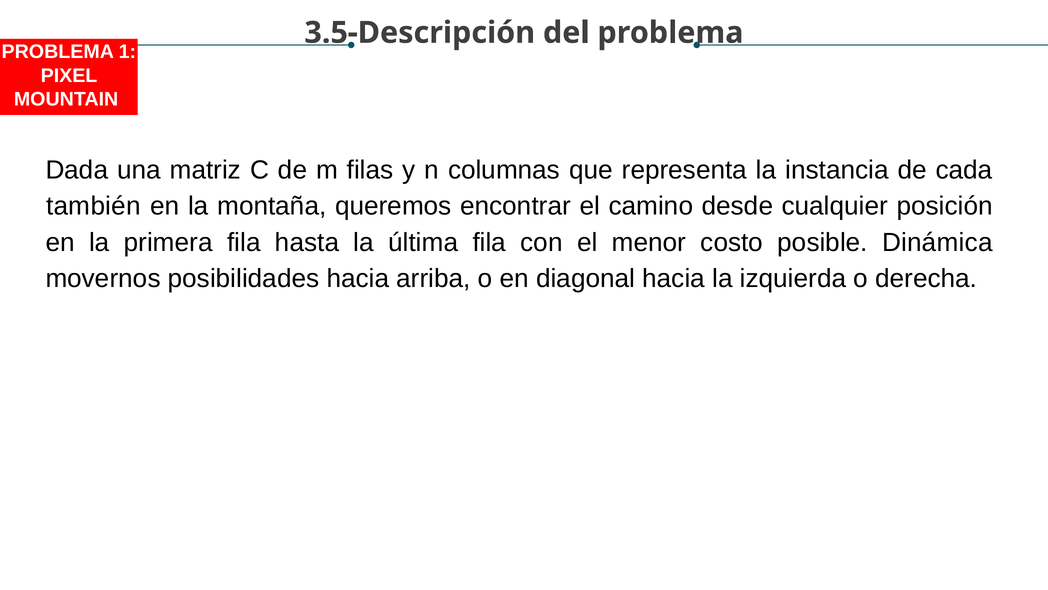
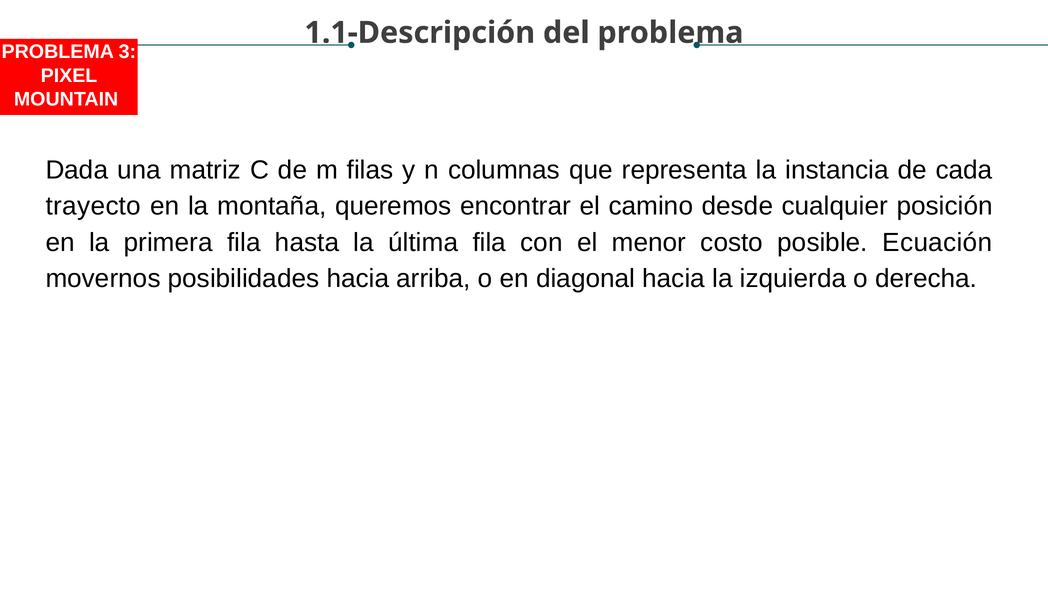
3.5-Descripción: 3.5-Descripción -> 1.1-Descripción (420, 33)
1: 1 -> 3 (127, 52)
también: también -> trayecto (93, 206)
Dinámica: Dinámica -> Ecuación (937, 242)
